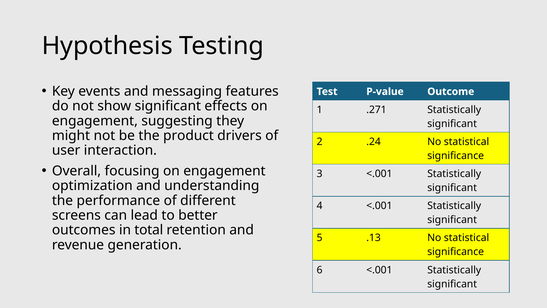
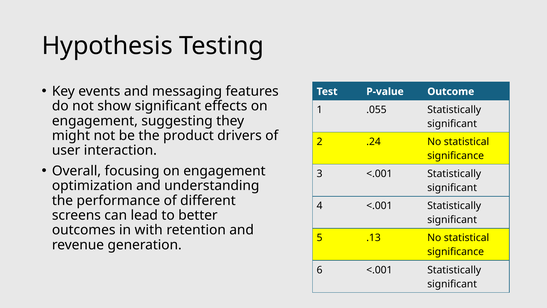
.271: .271 -> .055 (376, 110)
total: total -> with (149, 230)
